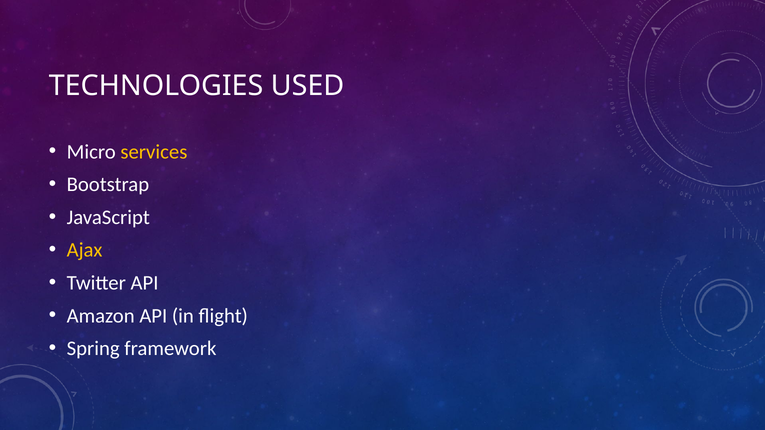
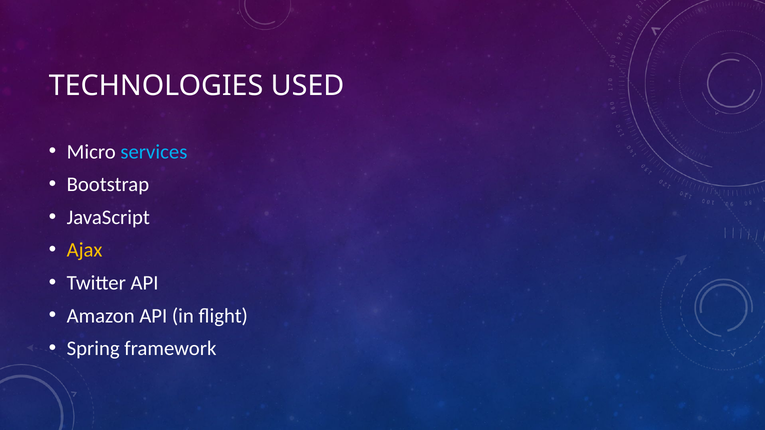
services colour: yellow -> light blue (154, 152)
